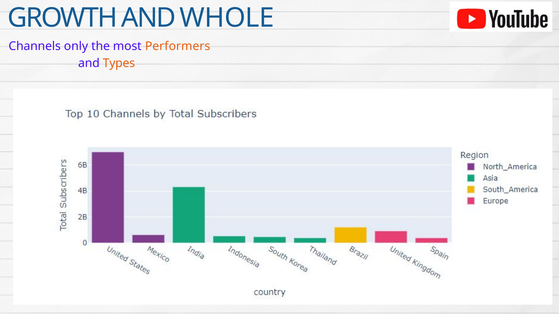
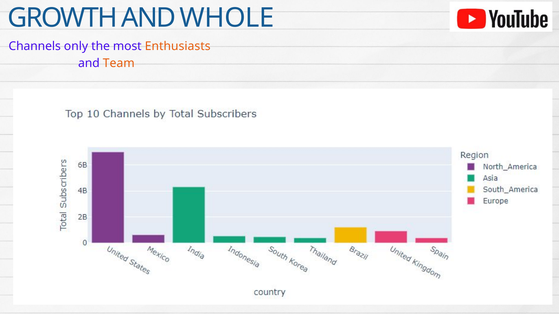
Performers: Performers -> Enthusiasts (178, 46)
Types: Types -> Team (119, 63)
